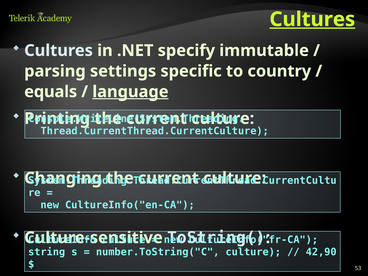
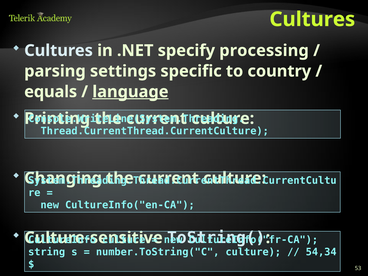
Cultures underline: present -> none (312, 19)
immutable: immutable -> processing (264, 51)
42,90: 42,90 -> 54,34 (321, 252)
